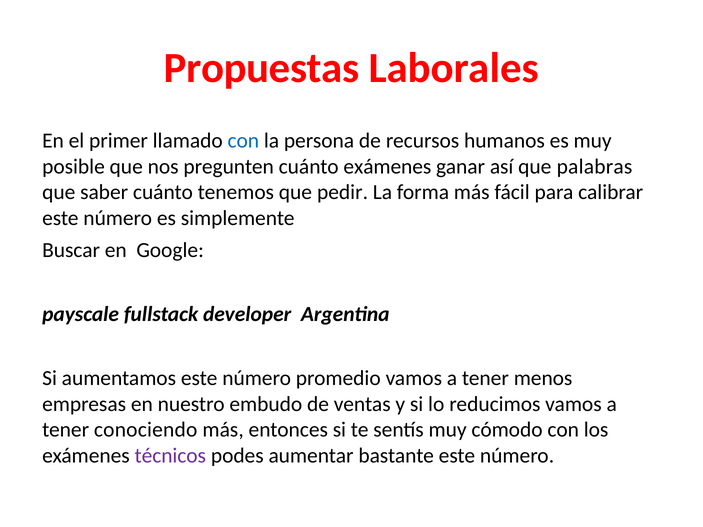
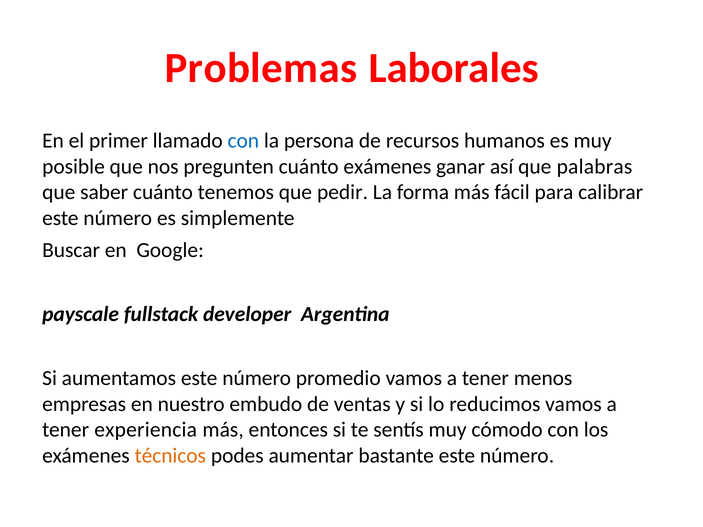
Propuestas: Propuestas -> Problemas (261, 68)
conociendo: conociendo -> experiencia (146, 430)
técnicos colour: purple -> orange (170, 456)
